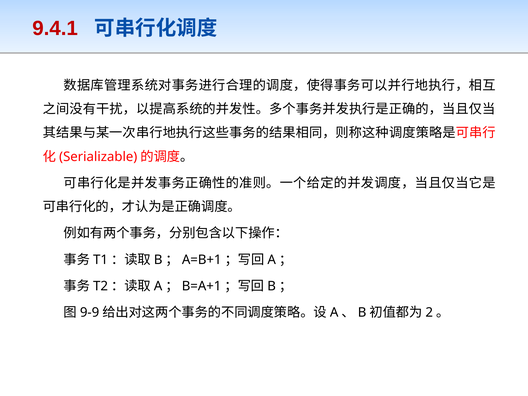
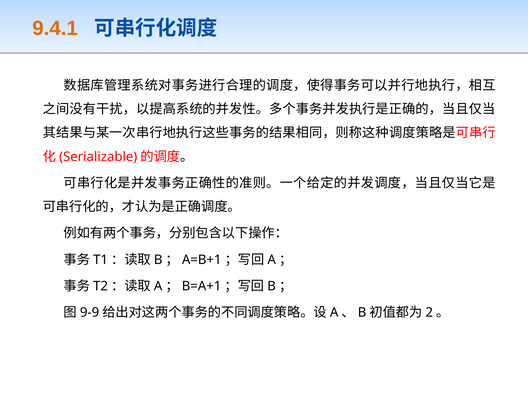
9.4.1 colour: red -> orange (55, 28)
